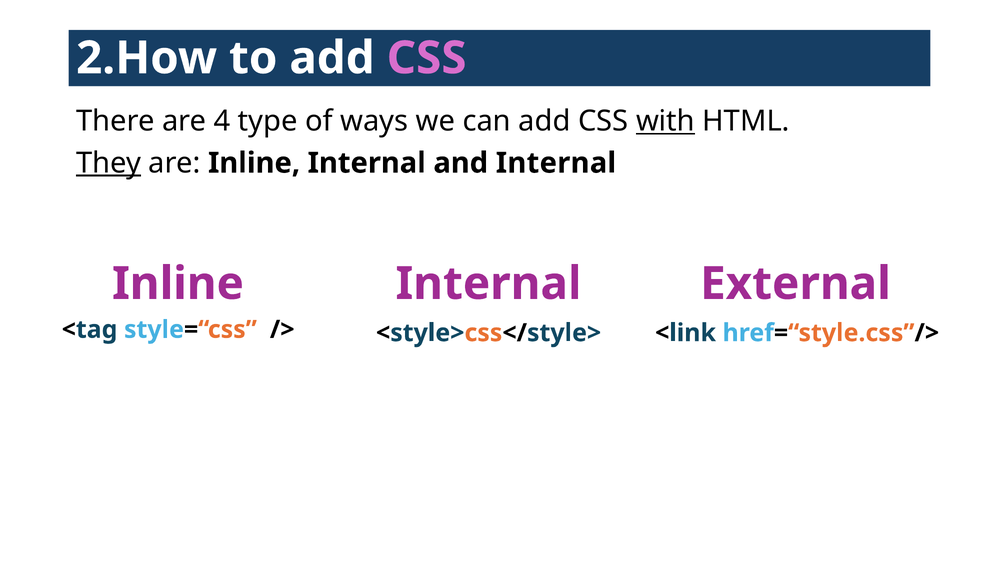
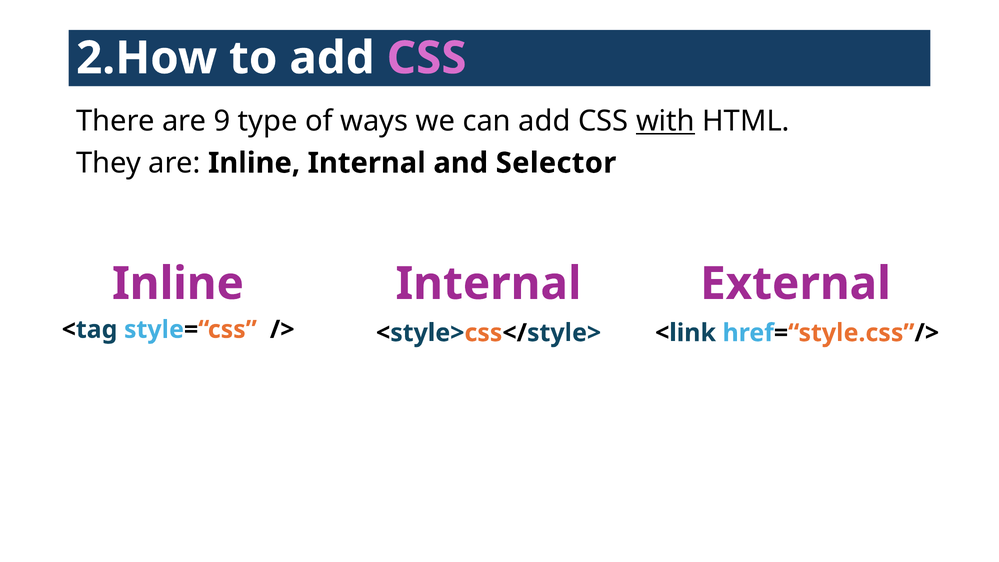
4: 4 -> 9 (222, 121)
They underline: present -> none (109, 163)
and Internal: Internal -> Selector (556, 163)
